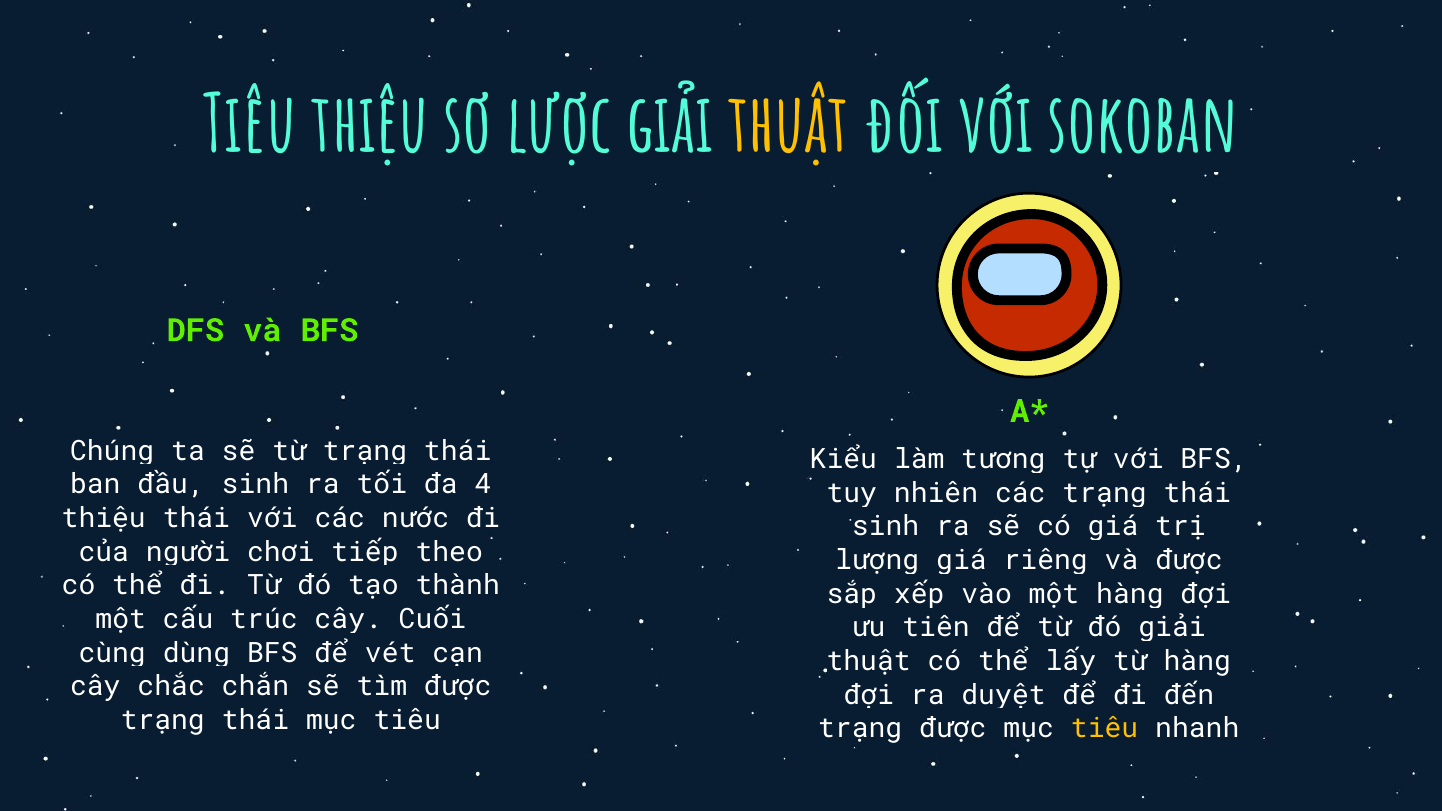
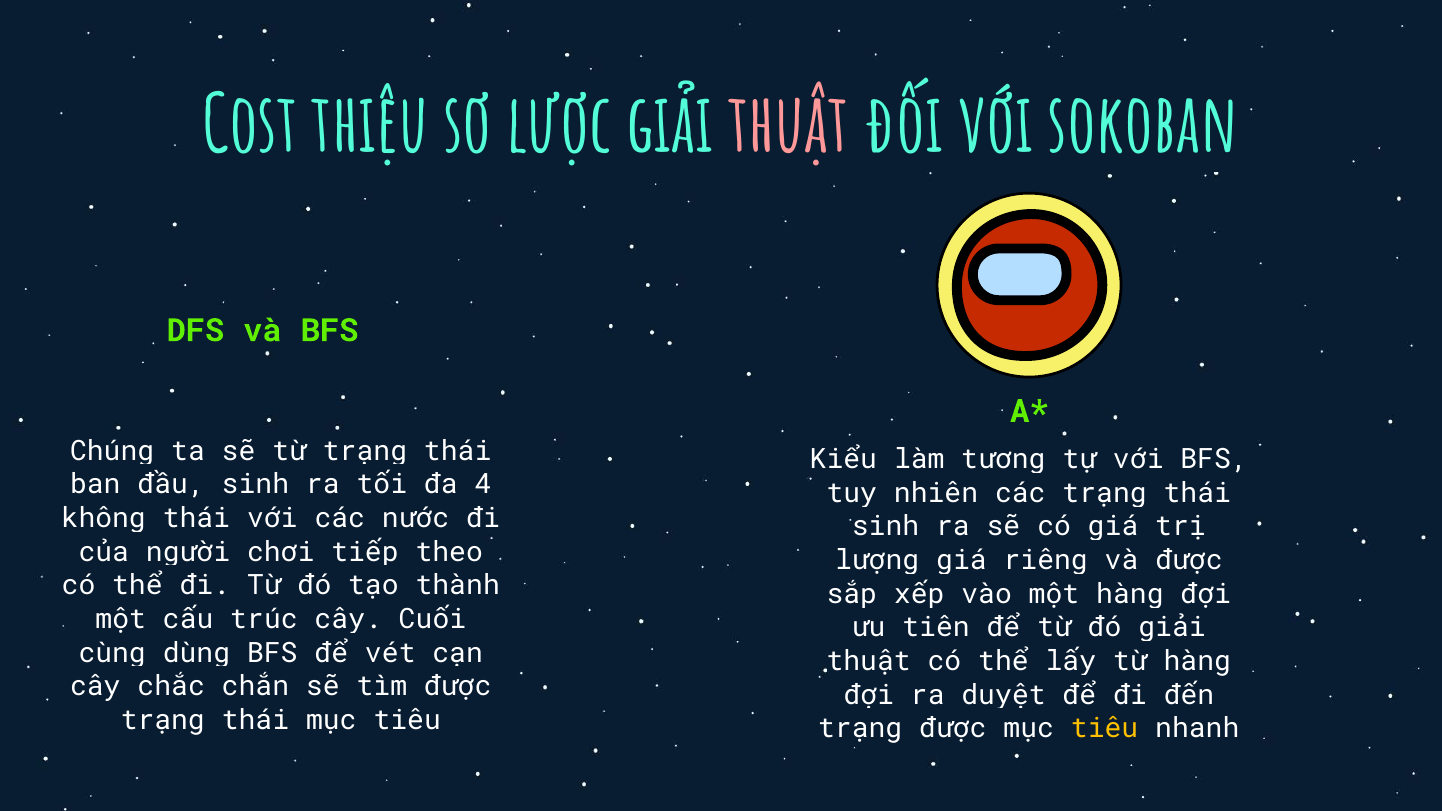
Tiêu: Tiêu -> Cost (250, 126)
thuật colour: yellow -> pink (789, 126)
thiệu: thiệu -> không (104, 518)
